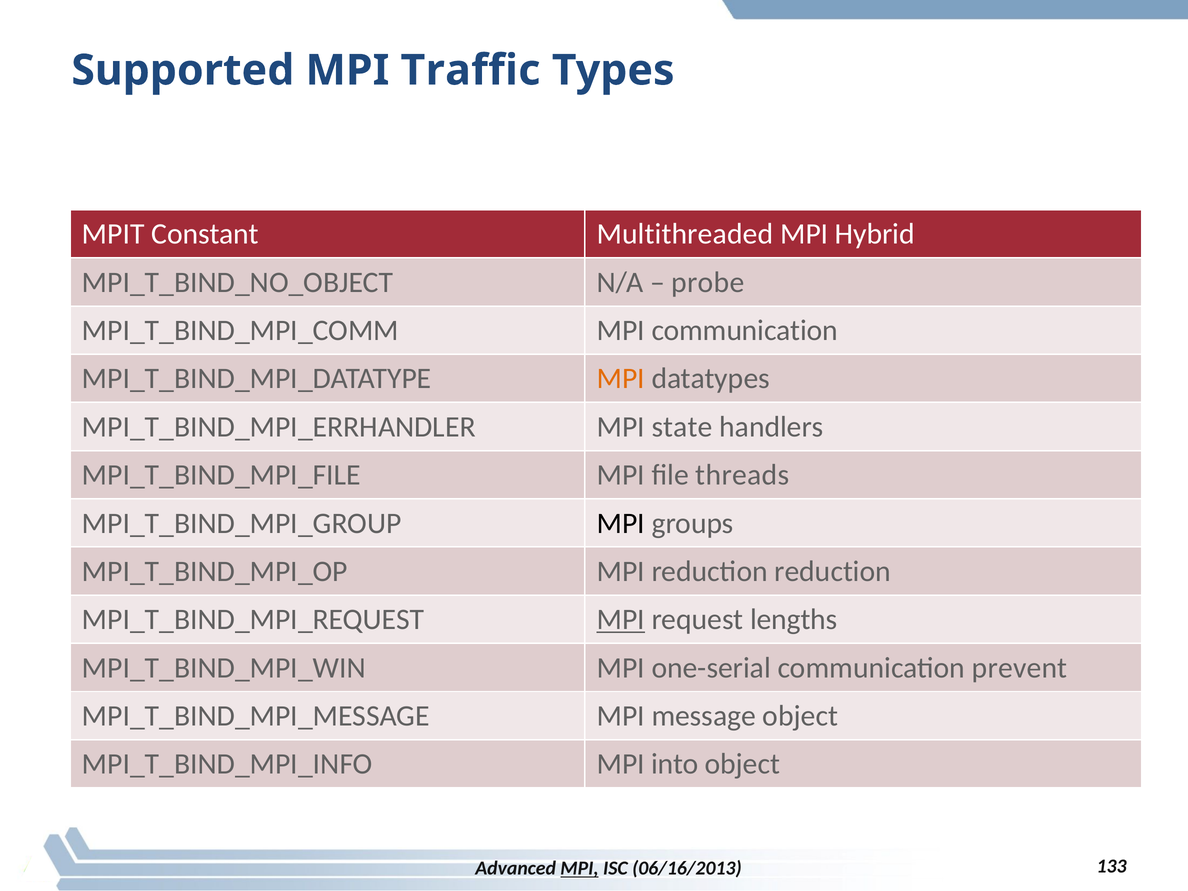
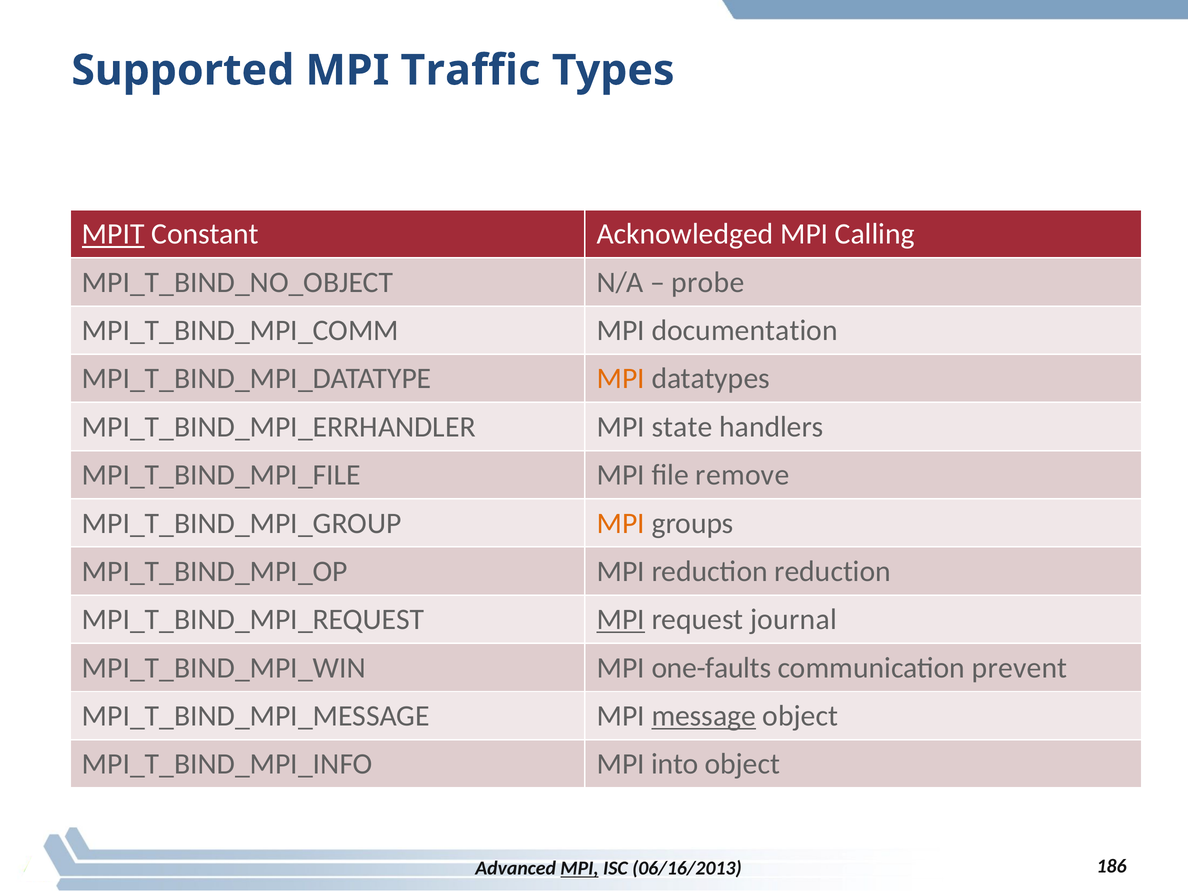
MPIT underline: none -> present (113, 234)
Multithreaded: Multithreaded -> Acknowledged (685, 234)
Hybrid: Hybrid -> Calling (875, 234)
MPI communication: communication -> documentation (745, 331)
threads: threads -> remove (742, 475)
MPI colour: black -> orange (621, 523)
lengths: lengths -> journal (794, 620)
one-serial: one-serial -> one-faults (711, 668)
message underline: none -> present (704, 716)
133: 133 -> 186 (1112, 866)
